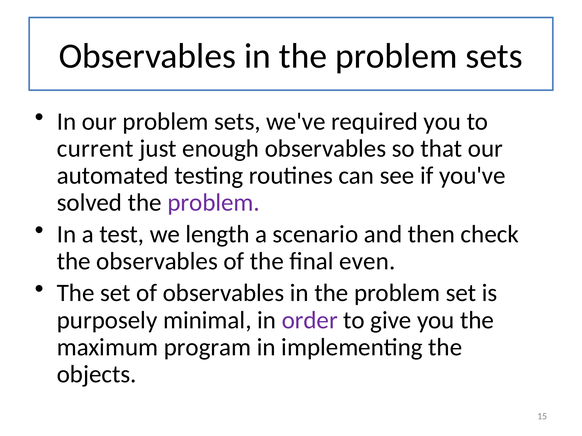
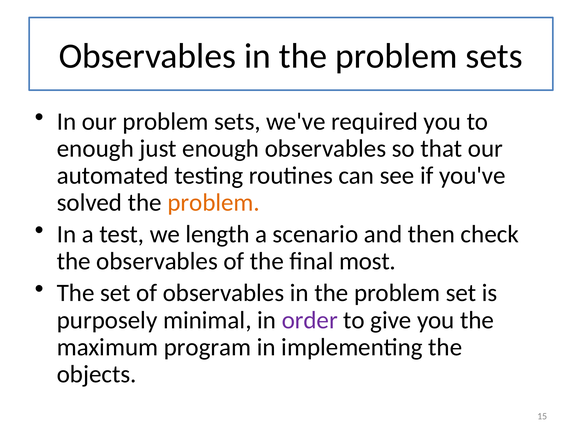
current: current -> enough (95, 149)
problem colour: purple -> orange (214, 203)
even: even -> most (368, 262)
